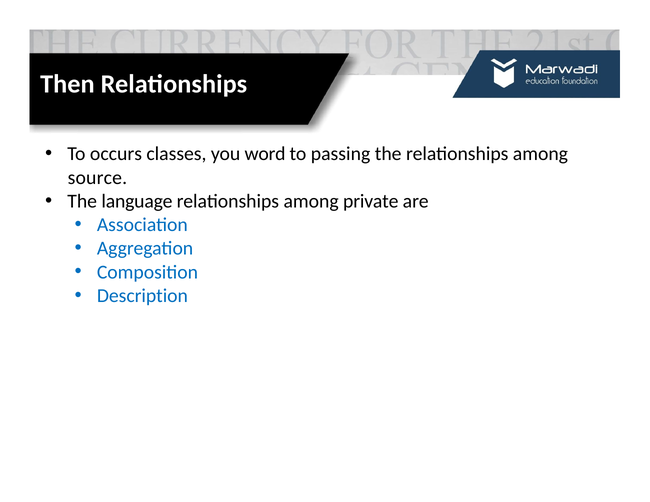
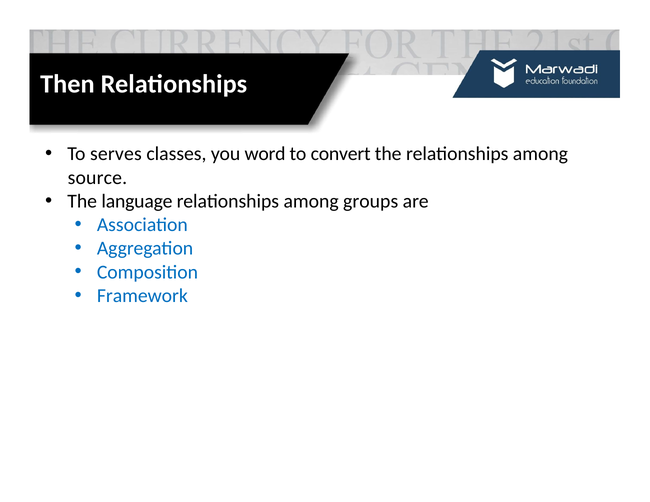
occurs: occurs -> serves (116, 154)
passing: passing -> convert (341, 154)
private: private -> groups (371, 201)
Description: Description -> Framework (142, 296)
